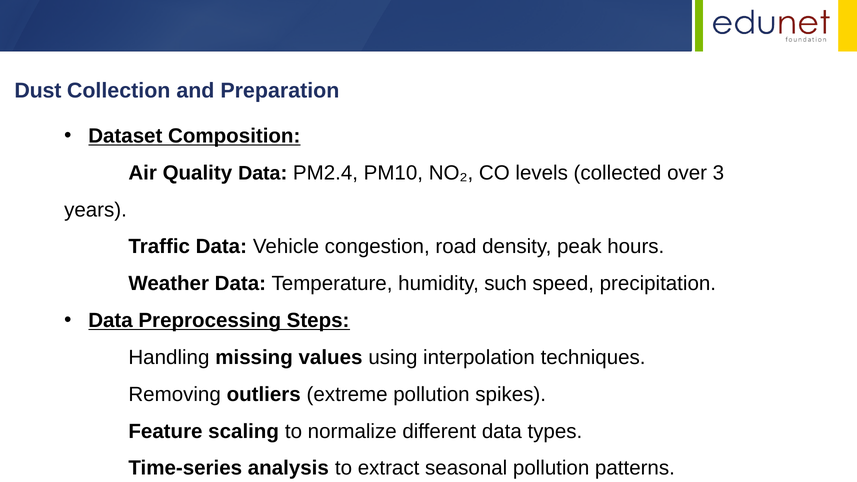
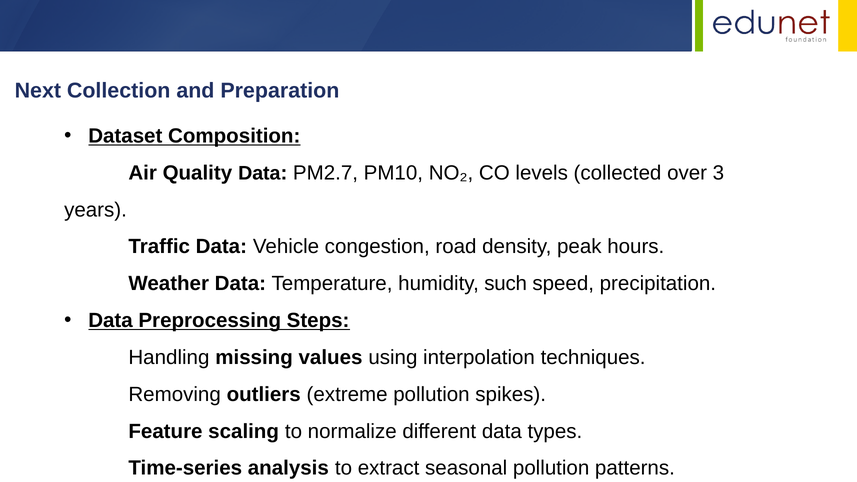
Dust: Dust -> Next (38, 91)
PM2.4: PM2.4 -> PM2.7 (325, 173)
